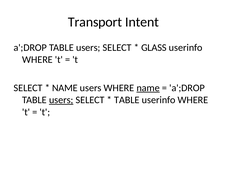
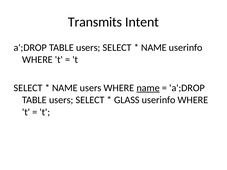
Transport: Transport -> Transmits (95, 22)
GLASS: GLASS -> NAME (154, 48)
users underline: present -> none (61, 100)
TABLE: TABLE -> GLASS (127, 100)
